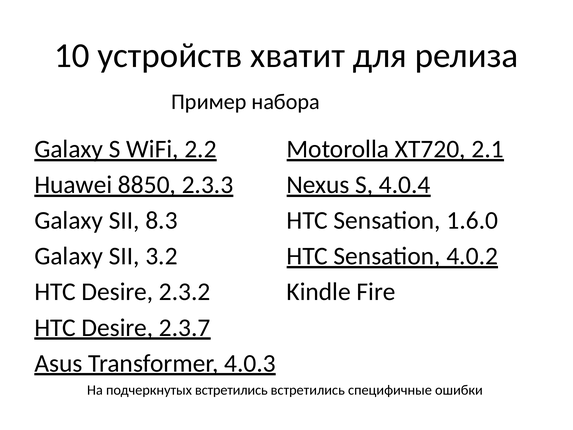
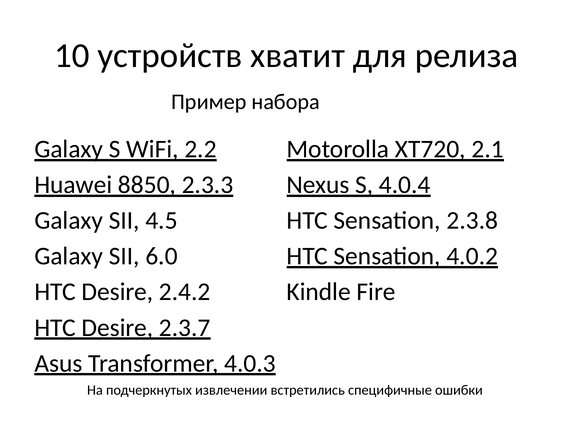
8.3: 8.3 -> 4.5 (162, 220)
1.6.0: 1.6.0 -> 2.3.8 (472, 220)
3.2: 3.2 -> 6.0 (162, 256)
2.3.2: 2.3.2 -> 2.4.2 (185, 292)
подчеркнутых встретились: встретились -> извлечении (231, 390)
